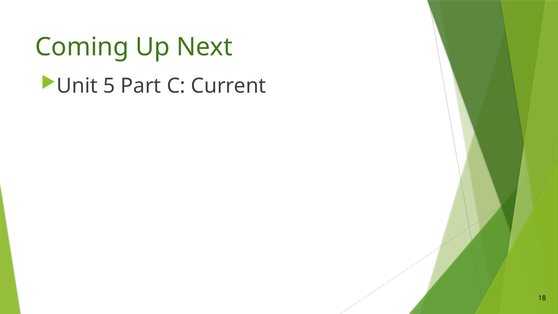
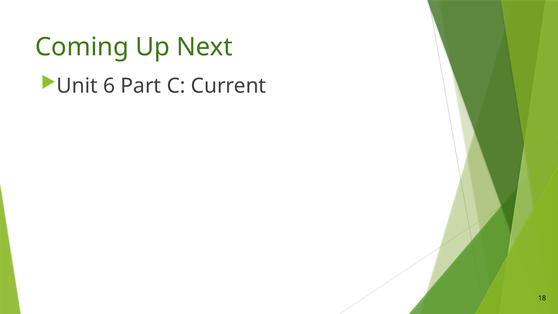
5: 5 -> 6 (109, 86)
